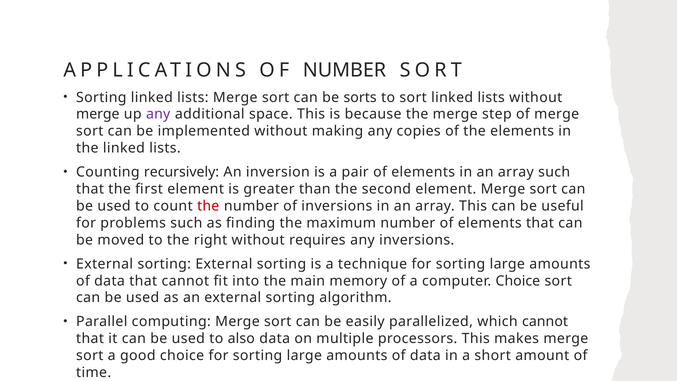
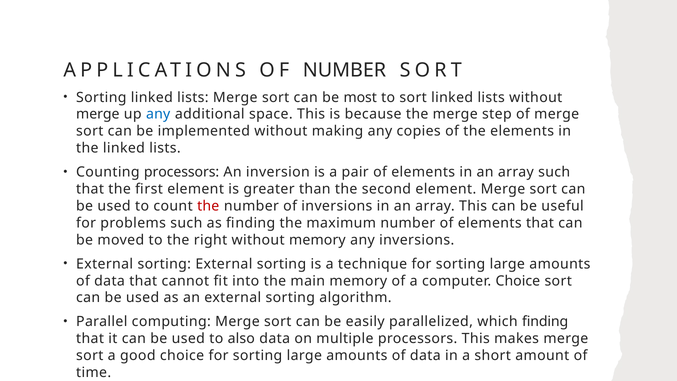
sorts: sorts -> most (360, 97)
any colour: purple -> blue (158, 114)
Counting recursively: recursively -> processors (182, 172)
without requires: requires -> memory (317, 240)
which cannot: cannot -> finding (545, 322)
